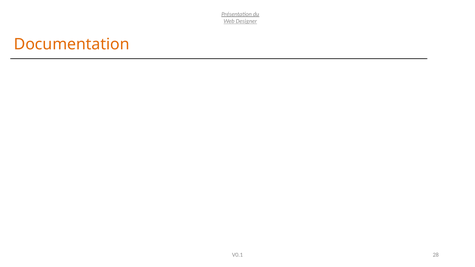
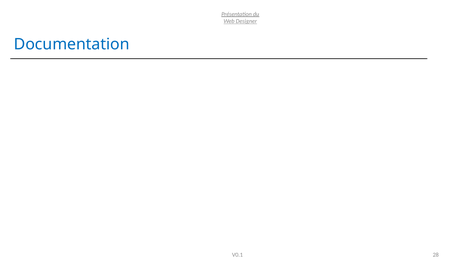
Documentation colour: orange -> blue (72, 44)
